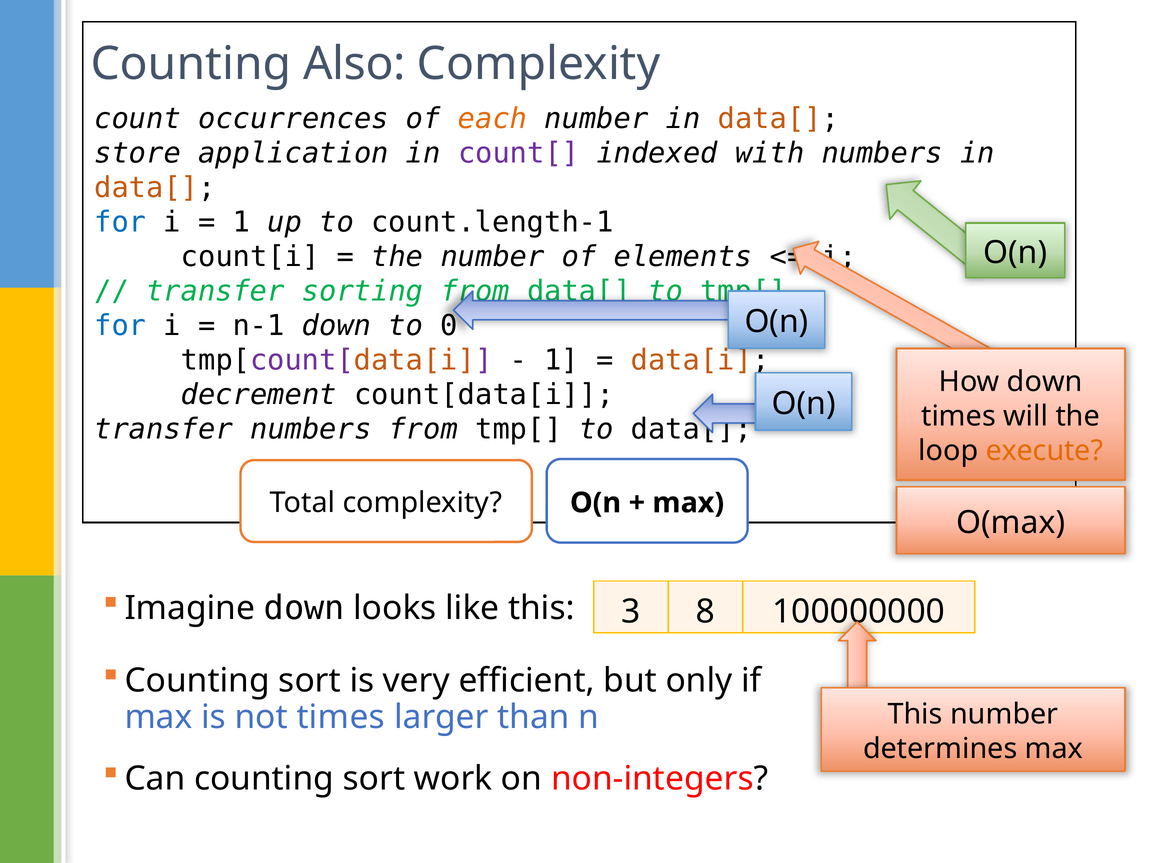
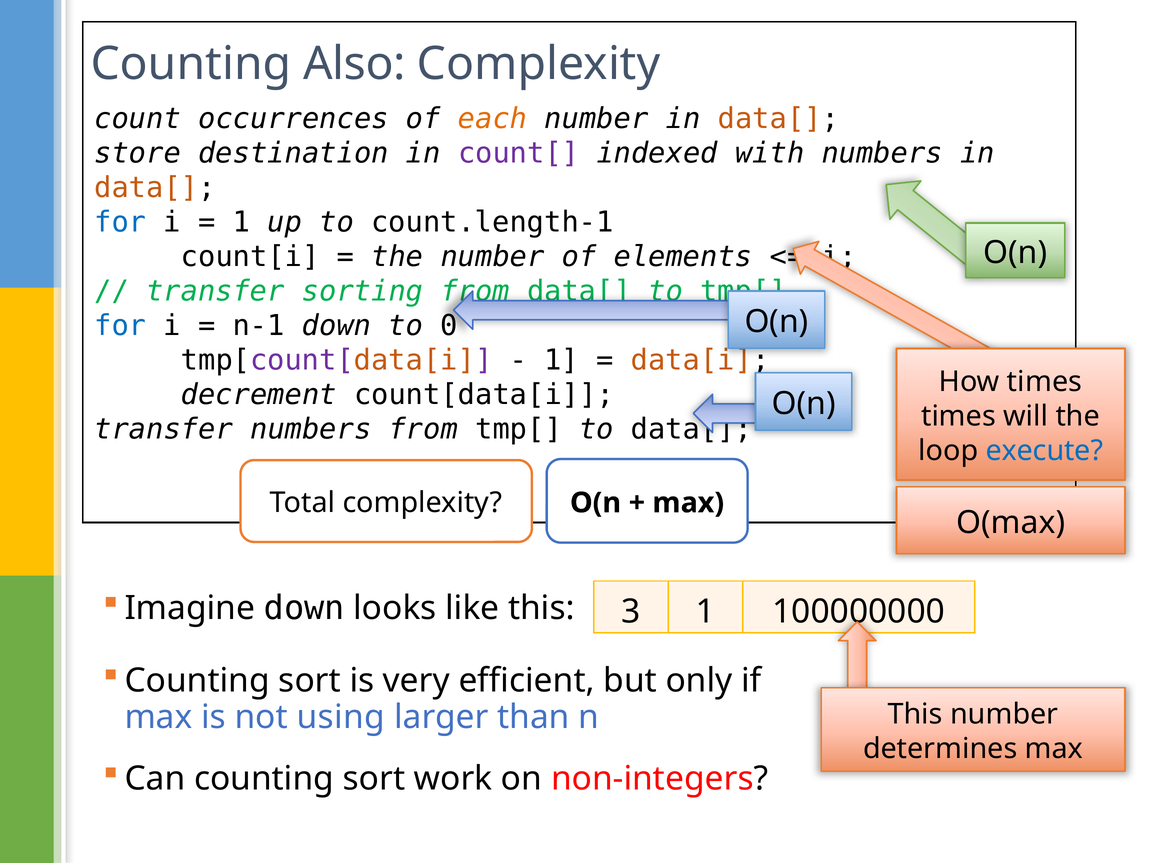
application: application -> destination (293, 153)
How down: down -> times (1045, 382)
execute colour: orange -> blue (1044, 451)
3 8: 8 -> 1 (705, 612)
not times: times -> using (341, 717)
